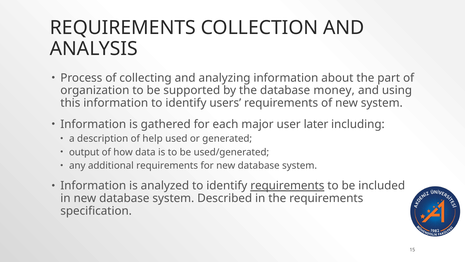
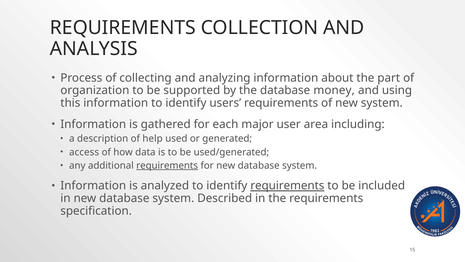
later: later -> area (316, 124)
output: output -> access (84, 152)
requirements underline: none -> present (167, 165)
